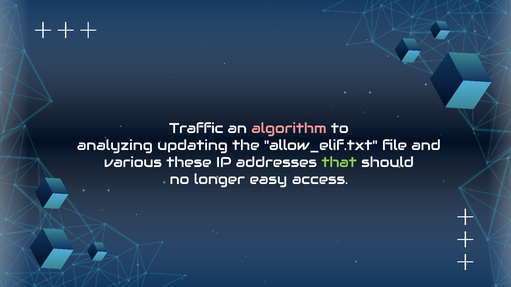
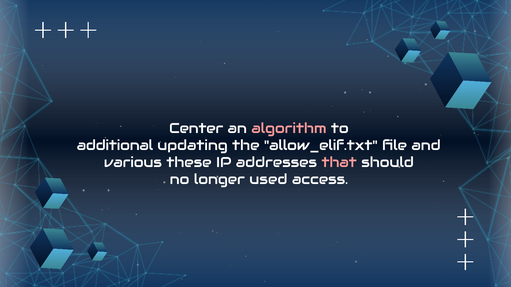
Traffic: Traffic -> Center (196, 129)
analyzing: analyzing -> additional (115, 146)
that colour: light green -> pink (339, 163)
easy: easy -> used (268, 180)
